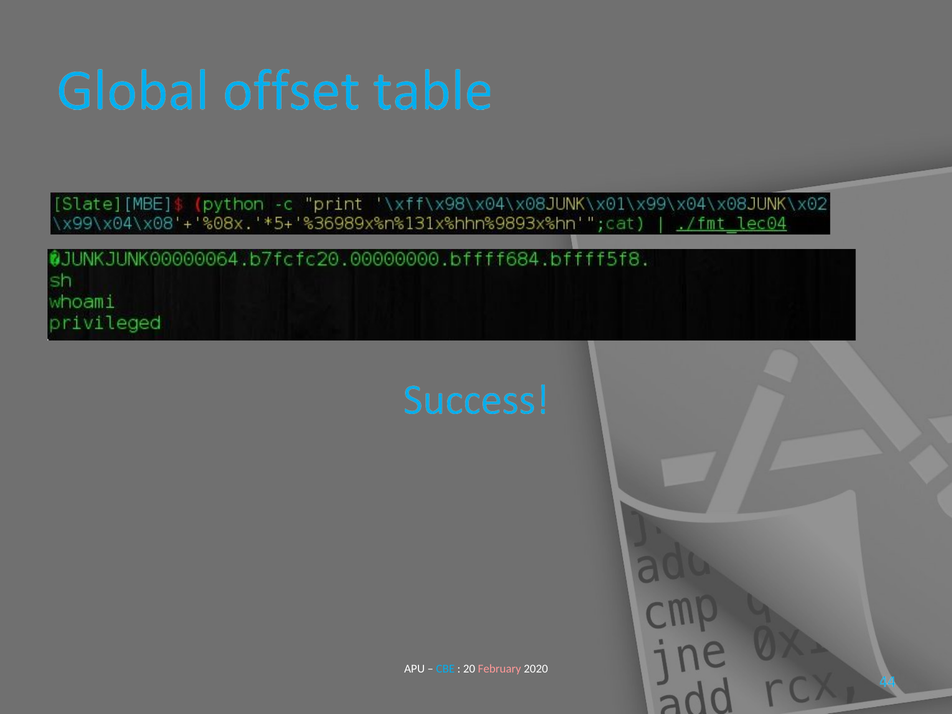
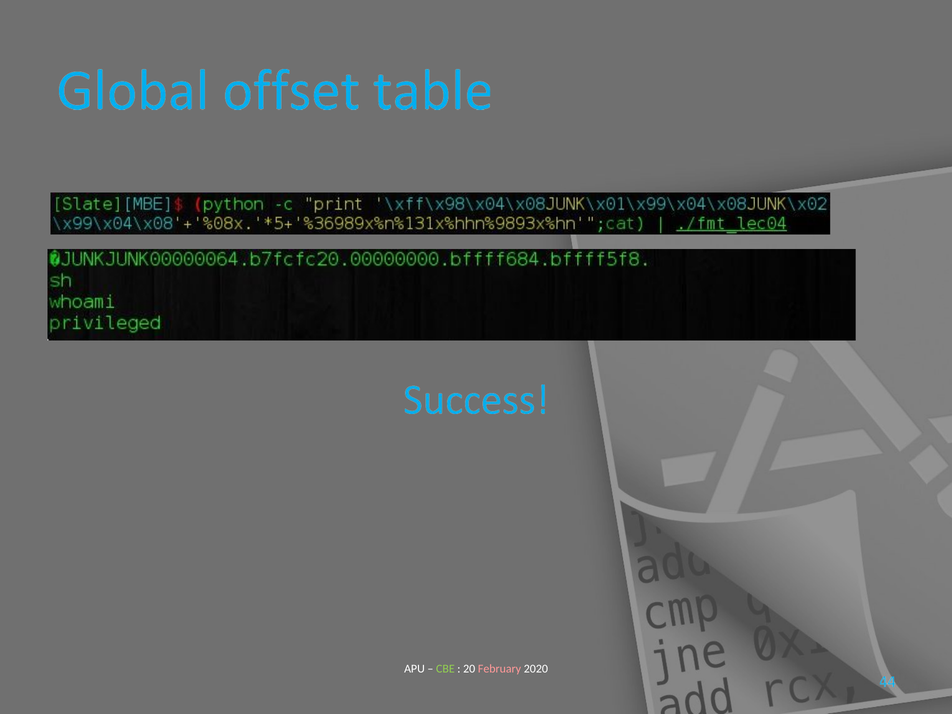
CBE colour: light blue -> light green (445, 669)
